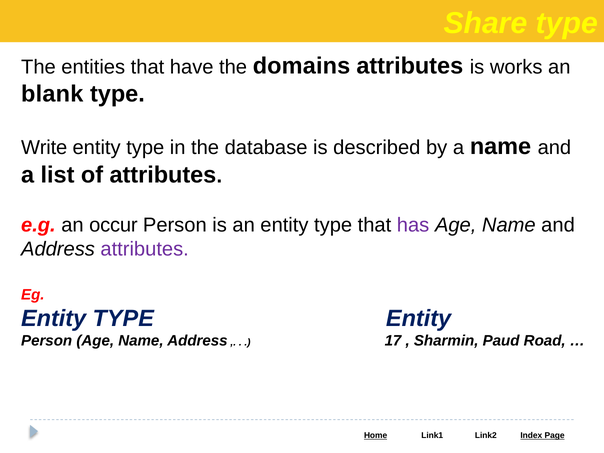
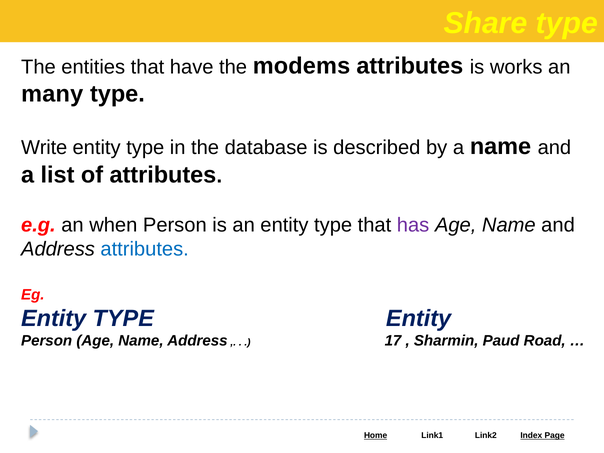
domains: domains -> modems (301, 66)
blank: blank -> many (52, 94)
occur: occur -> when (113, 225)
attributes colour: purple -> blue (145, 249)
